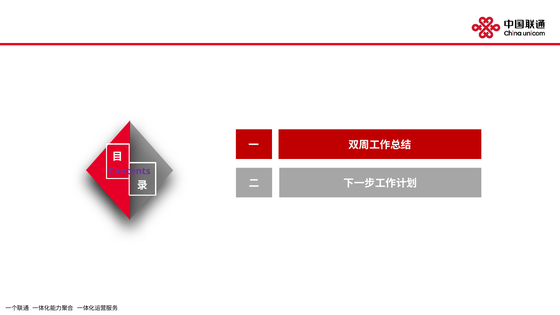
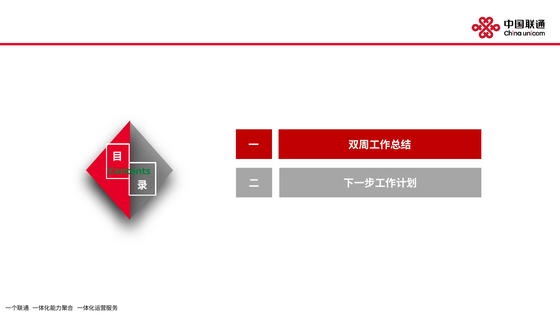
Contents colour: purple -> green (129, 171)
